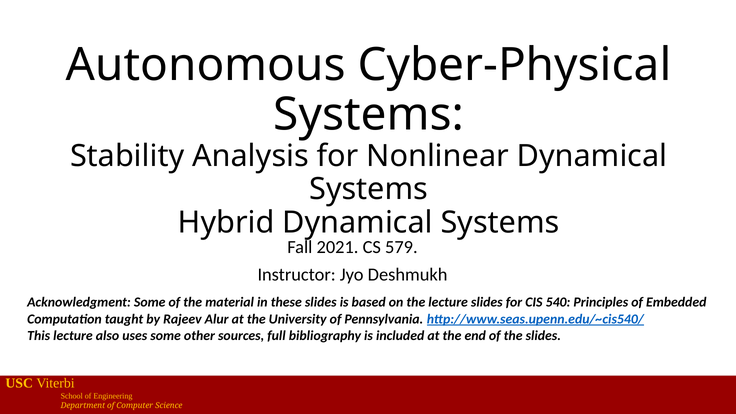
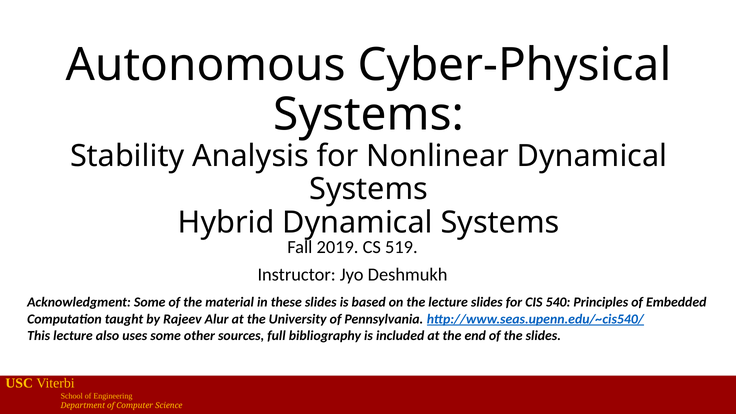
2021: 2021 -> 2019 (338, 247)
579: 579 -> 519 (401, 247)
